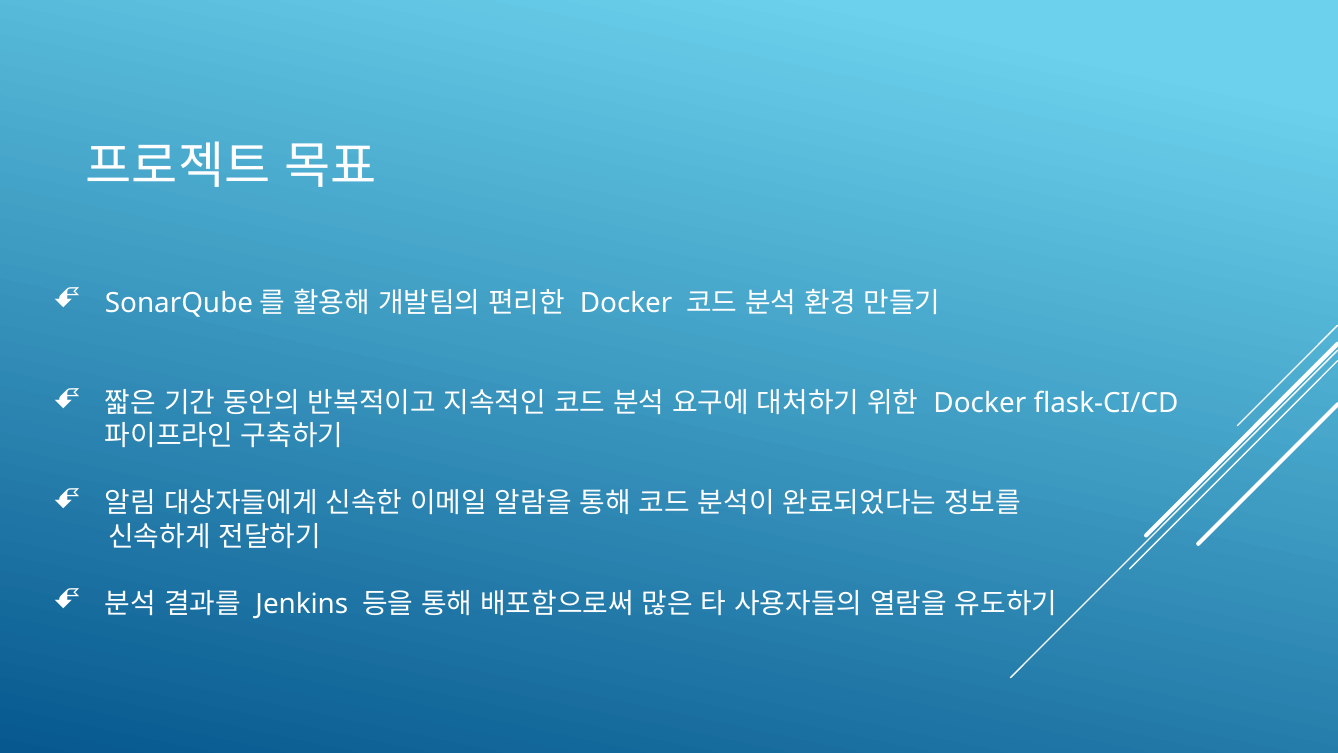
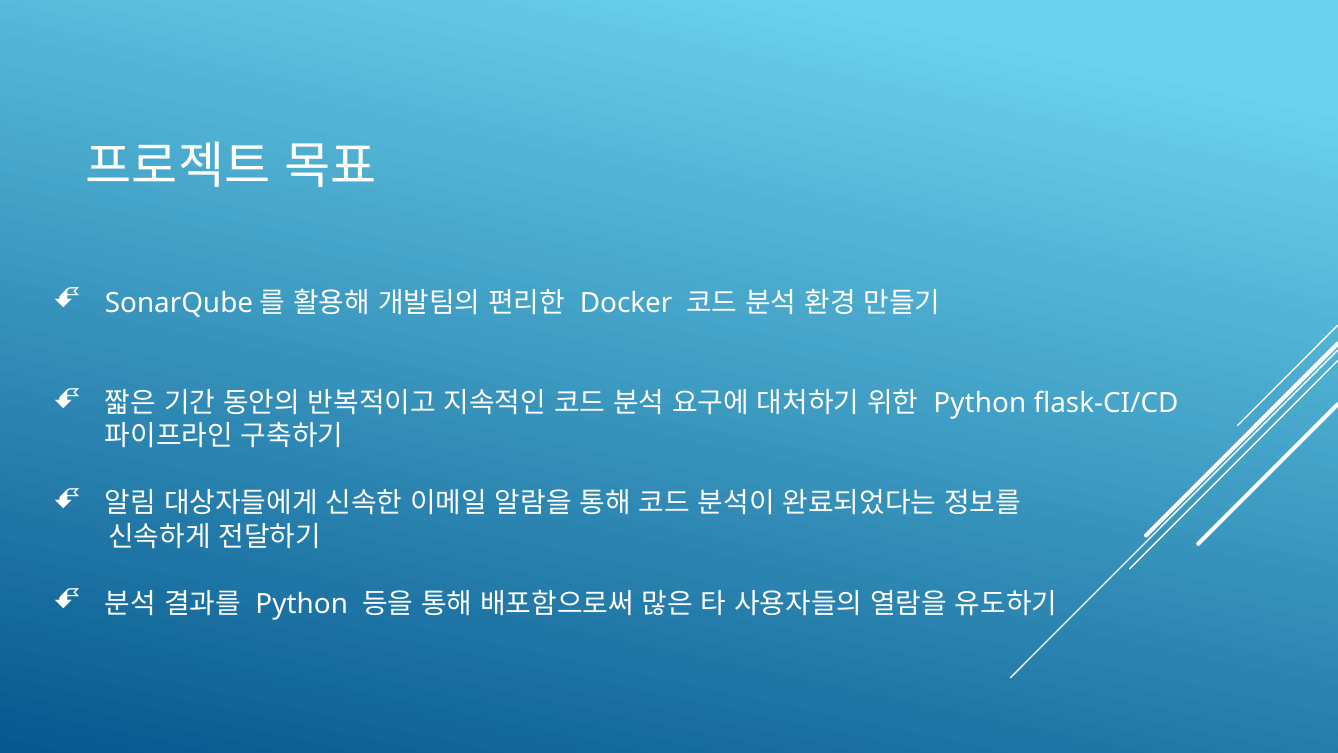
Docker: Docker -> Python (980, 403)
Jenkins: Jenkins -> Python (302, 604)
